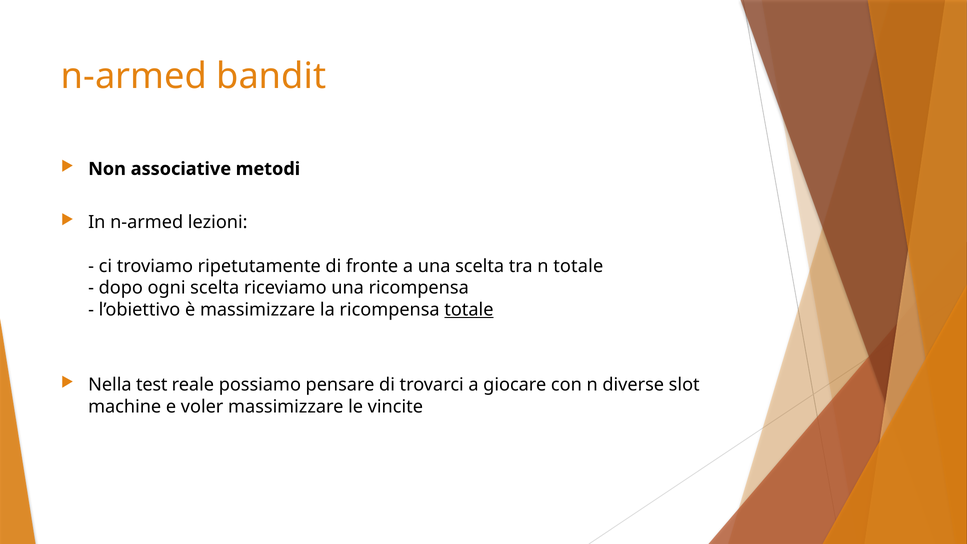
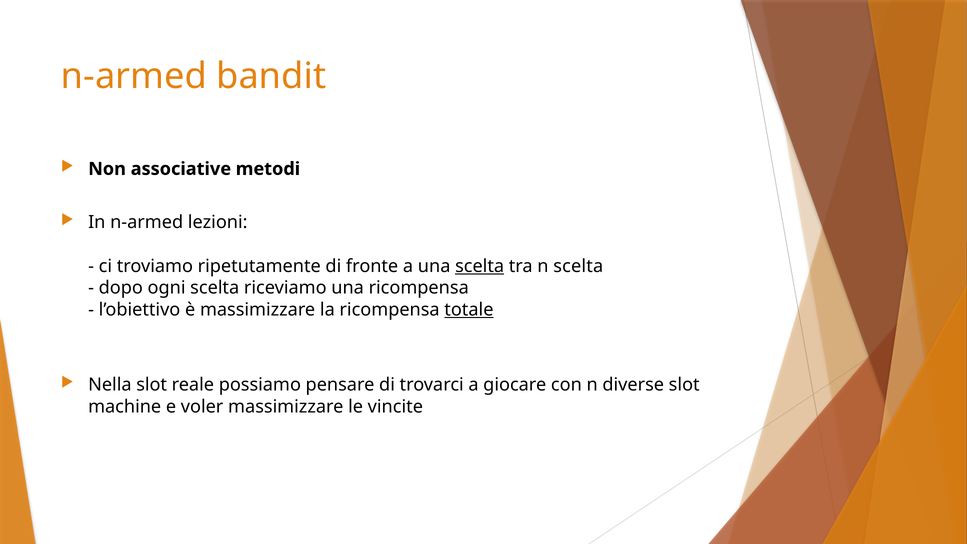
scelta underline: none -> present (480, 266)
n totale: totale -> scelta (578, 266)
Nella test: test -> slot (152, 385)
